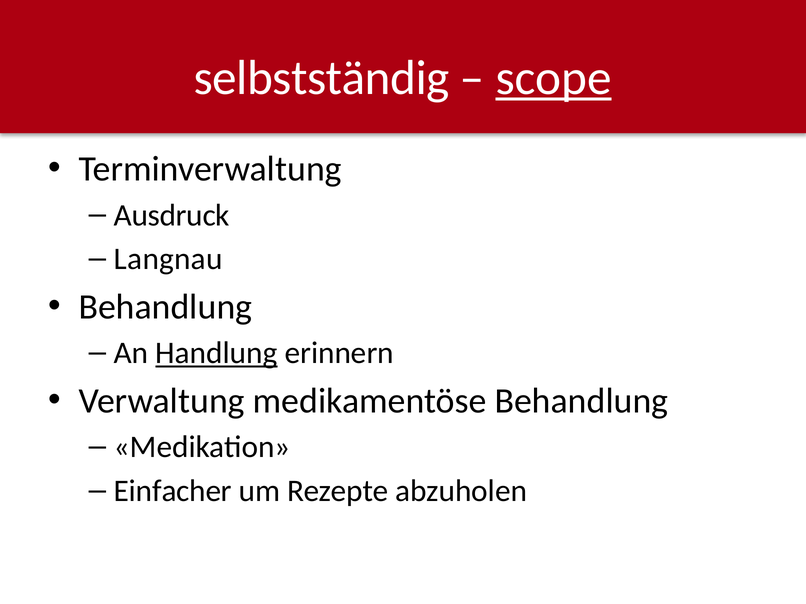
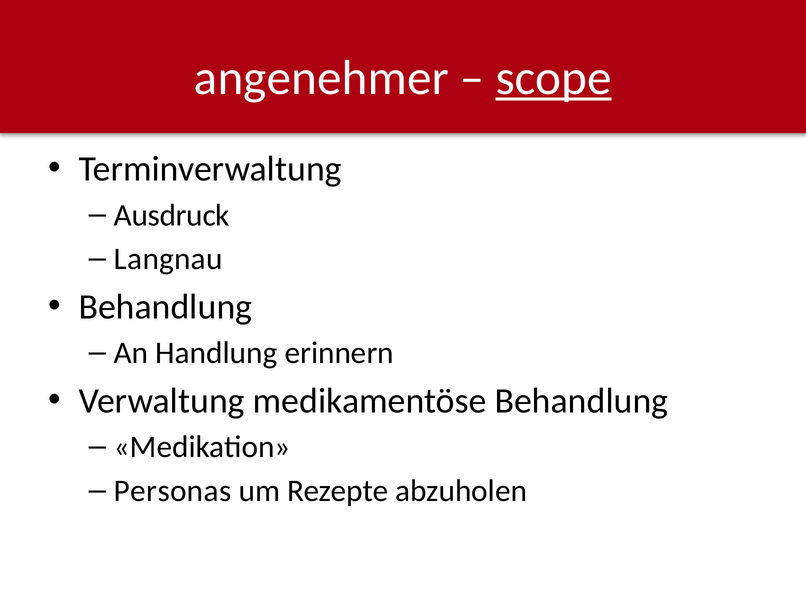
selbstständig: selbstständig -> angenehmer (321, 78)
Handlung underline: present -> none (216, 353)
Einfacher: Einfacher -> Personas (173, 491)
